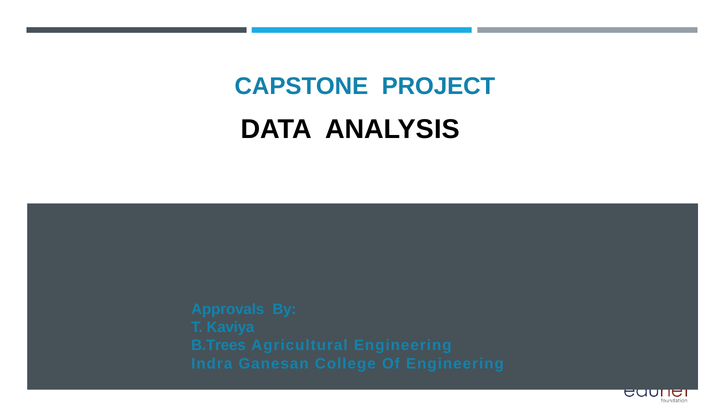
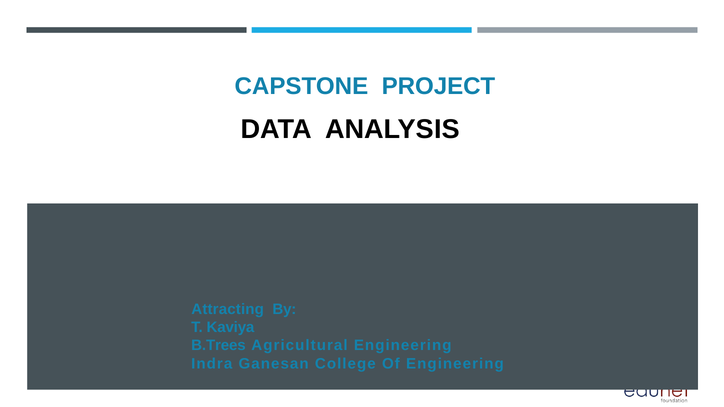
Approvals: Approvals -> Attracting (228, 309)
